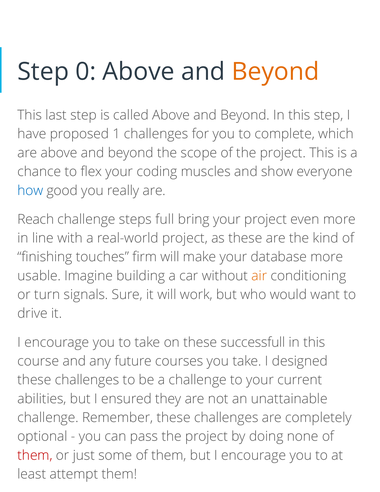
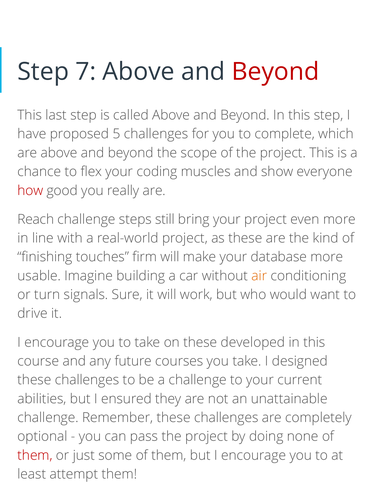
0: 0 -> 7 (86, 72)
Beyond colour: orange -> red (275, 72)
1: 1 -> 5 (116, 134)
how colour: blue -> red (30, 190)
full: full -> still (165, 219)
successfull: successfull -> developed (253, 342)
